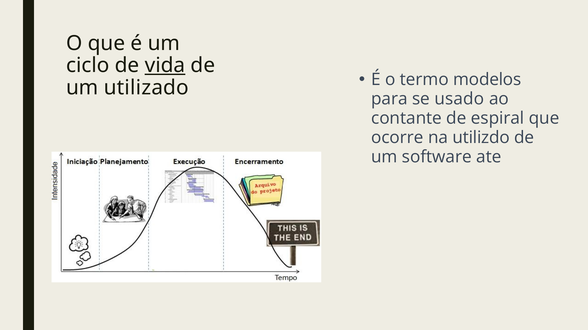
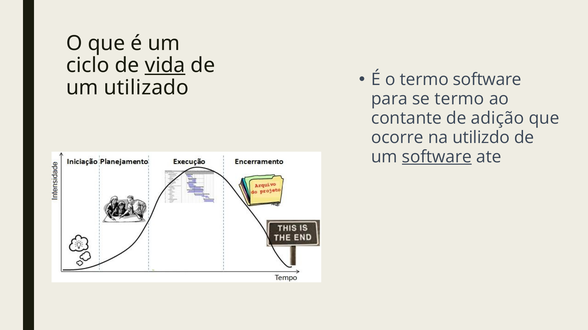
termo modelos: modelos -> software (487, 80)
se usado: usado -> termo (459, 99)
espiral: espiral -> adição (498, 119)
software underline: none -> present (437, 157)
